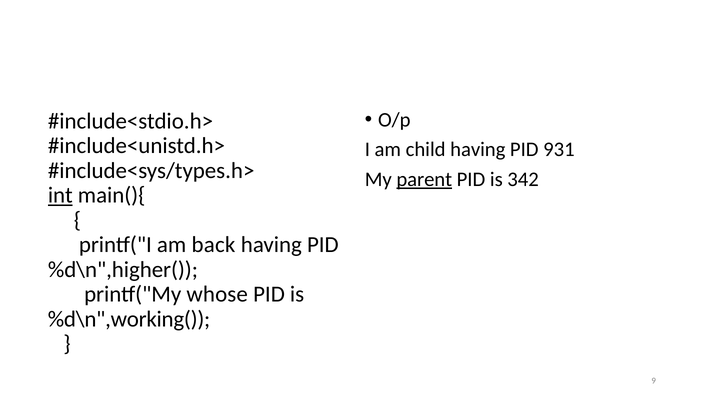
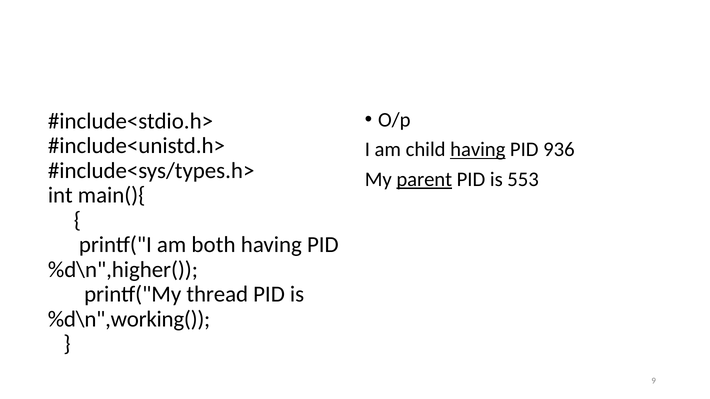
having underline: none -> present (478, 150)
931: 931 -> 936 (559, 150)
342: 342 -> 553 (523, 179)
int underline: present -> none (60, 196)
back: back -> both (213, 245)
whose: whose -> thread (217, 295)
